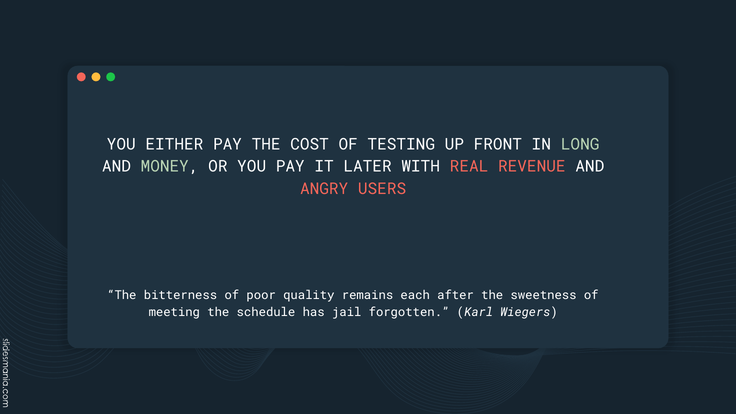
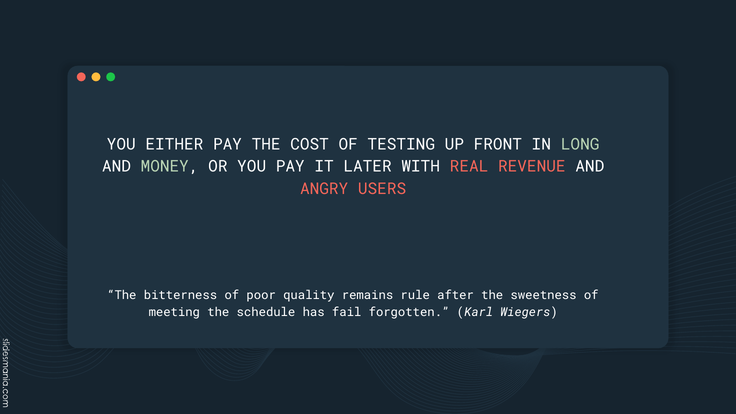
each: each -> rule (415, 295)
jail: jail -> fail (347, 312)
